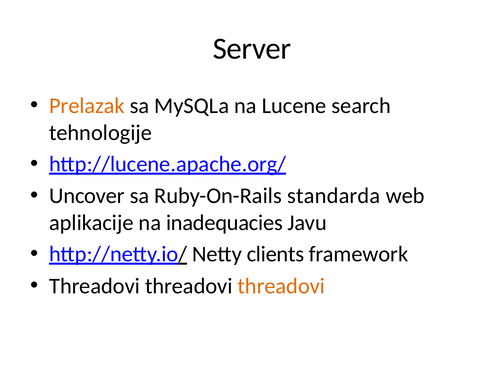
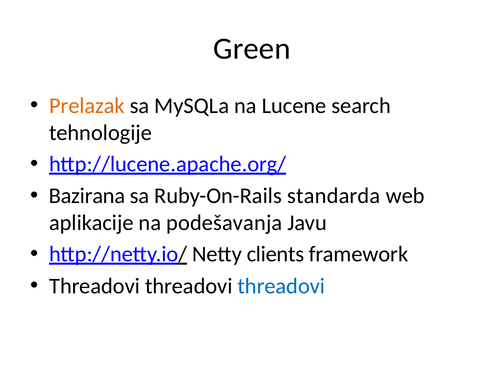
Server: Server -> Green (252, 49)
Uncover: Uncover -> Bazirana (87, 196)
inadequacies: inadequacies -> podešavanja (224, 223)
threadovi colour: orange -> blue (281, 286)
